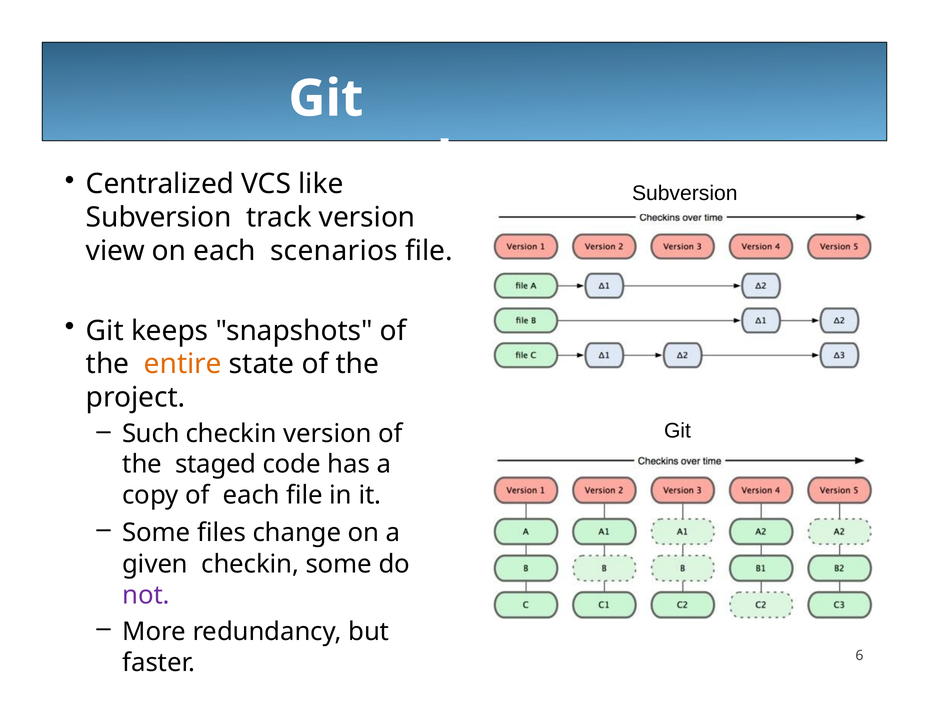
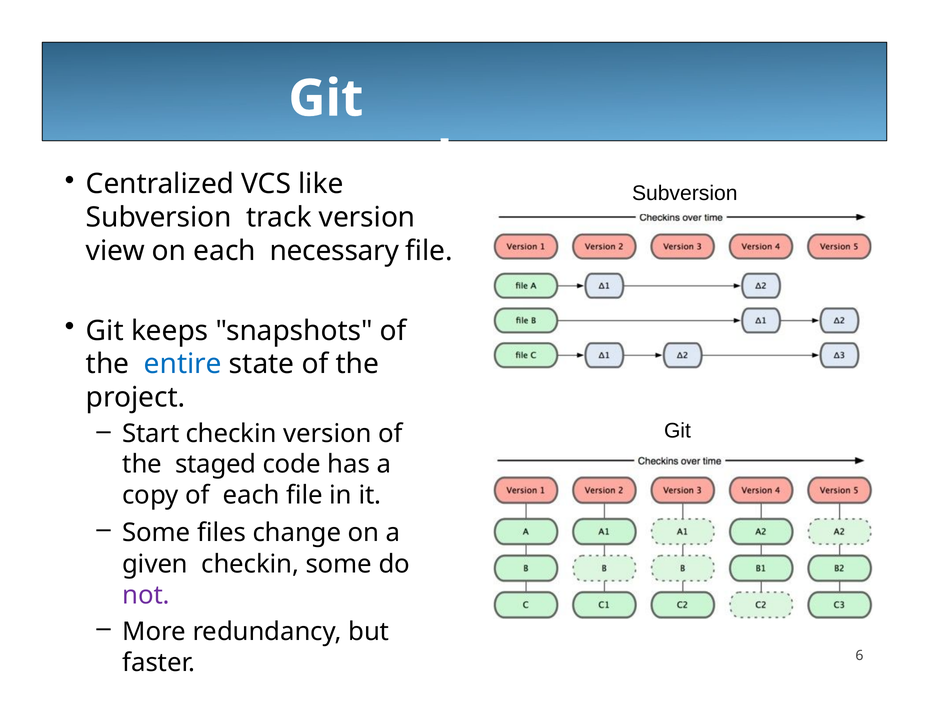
scenarios: scenarios -> necessary (334, 251)
entire colour: orange -> blue (183, 364)
Such: Such -> Start (151, 434)
